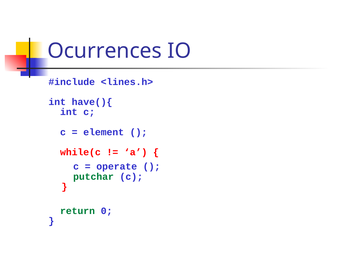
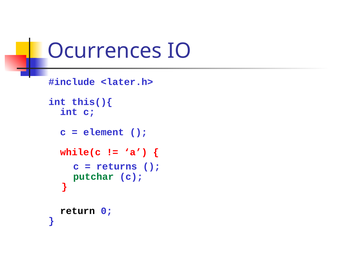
<lines.h>: <lines.h> -> <later.h> (127, 82)
have(){: have(){ -> this(){ (92, 102)
operate: operate -> returns (117, 167)
return colour: green -> black (78, 211)
